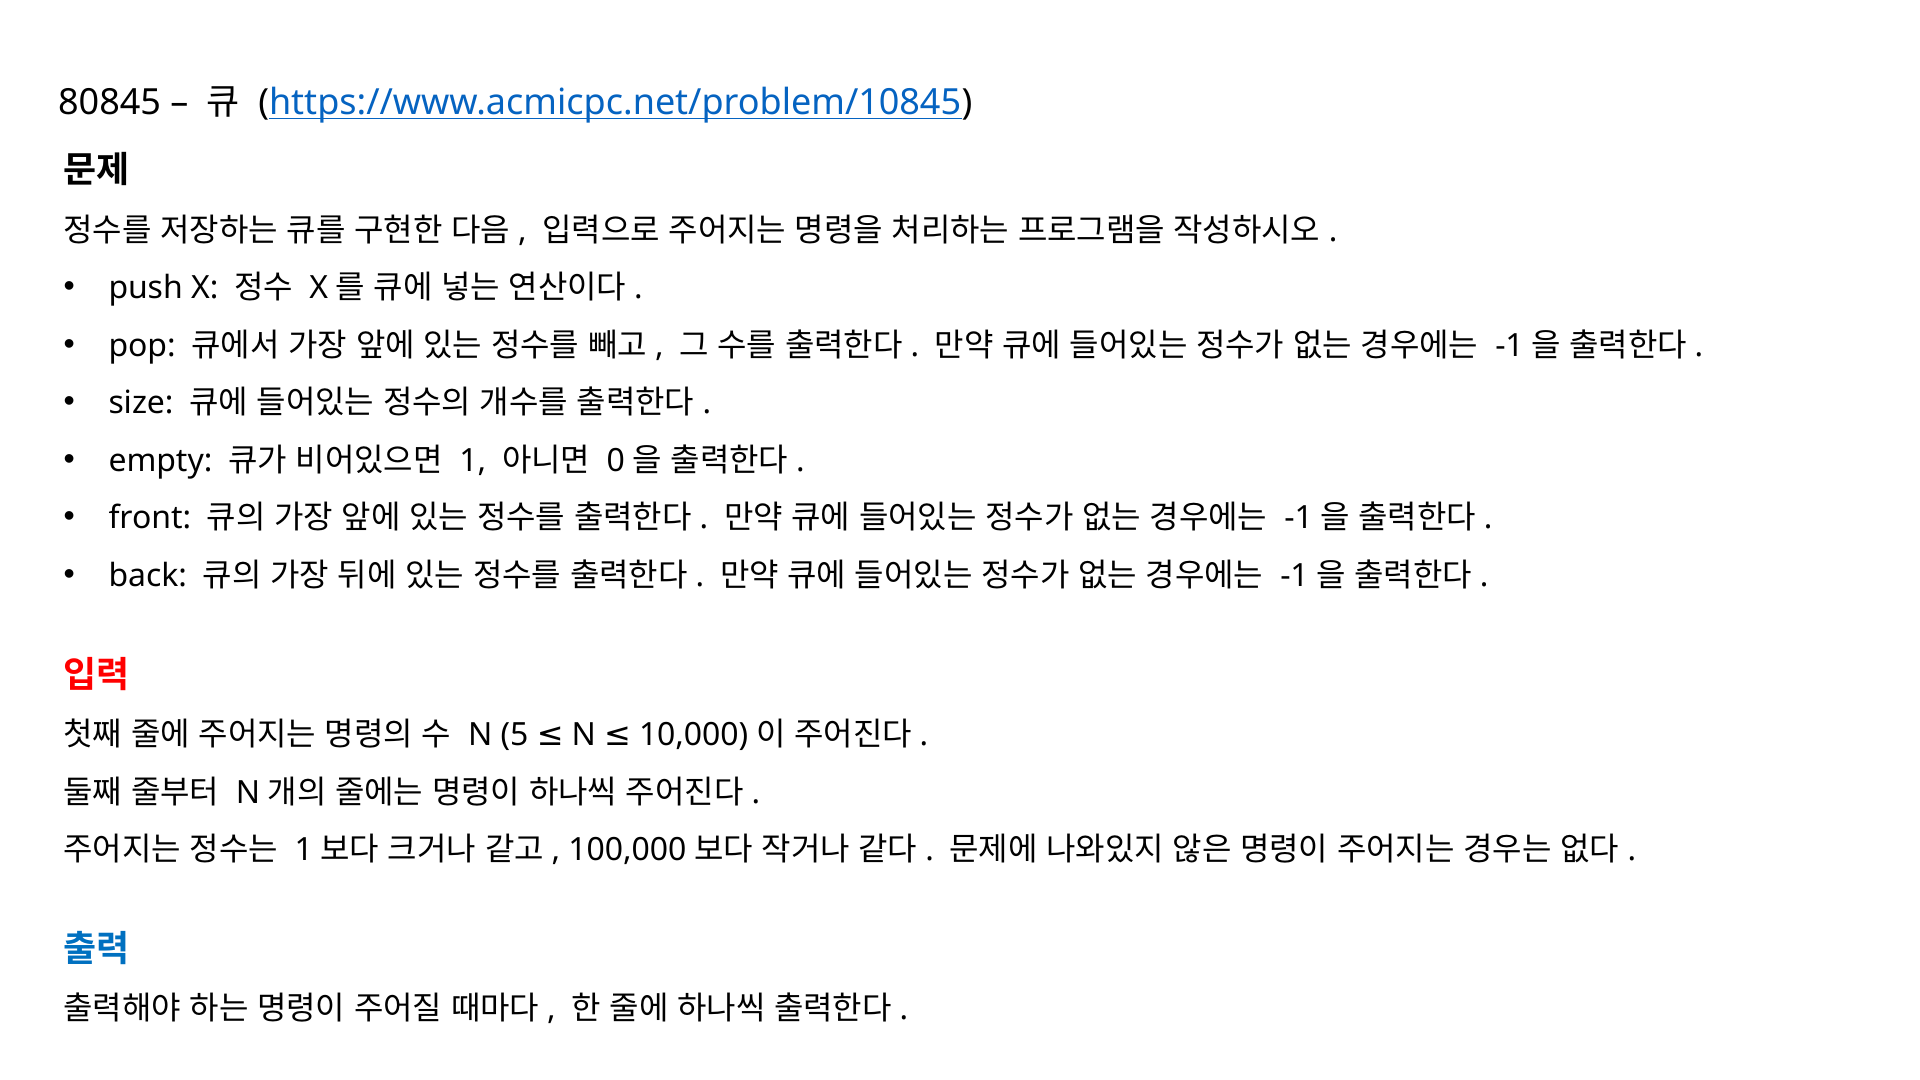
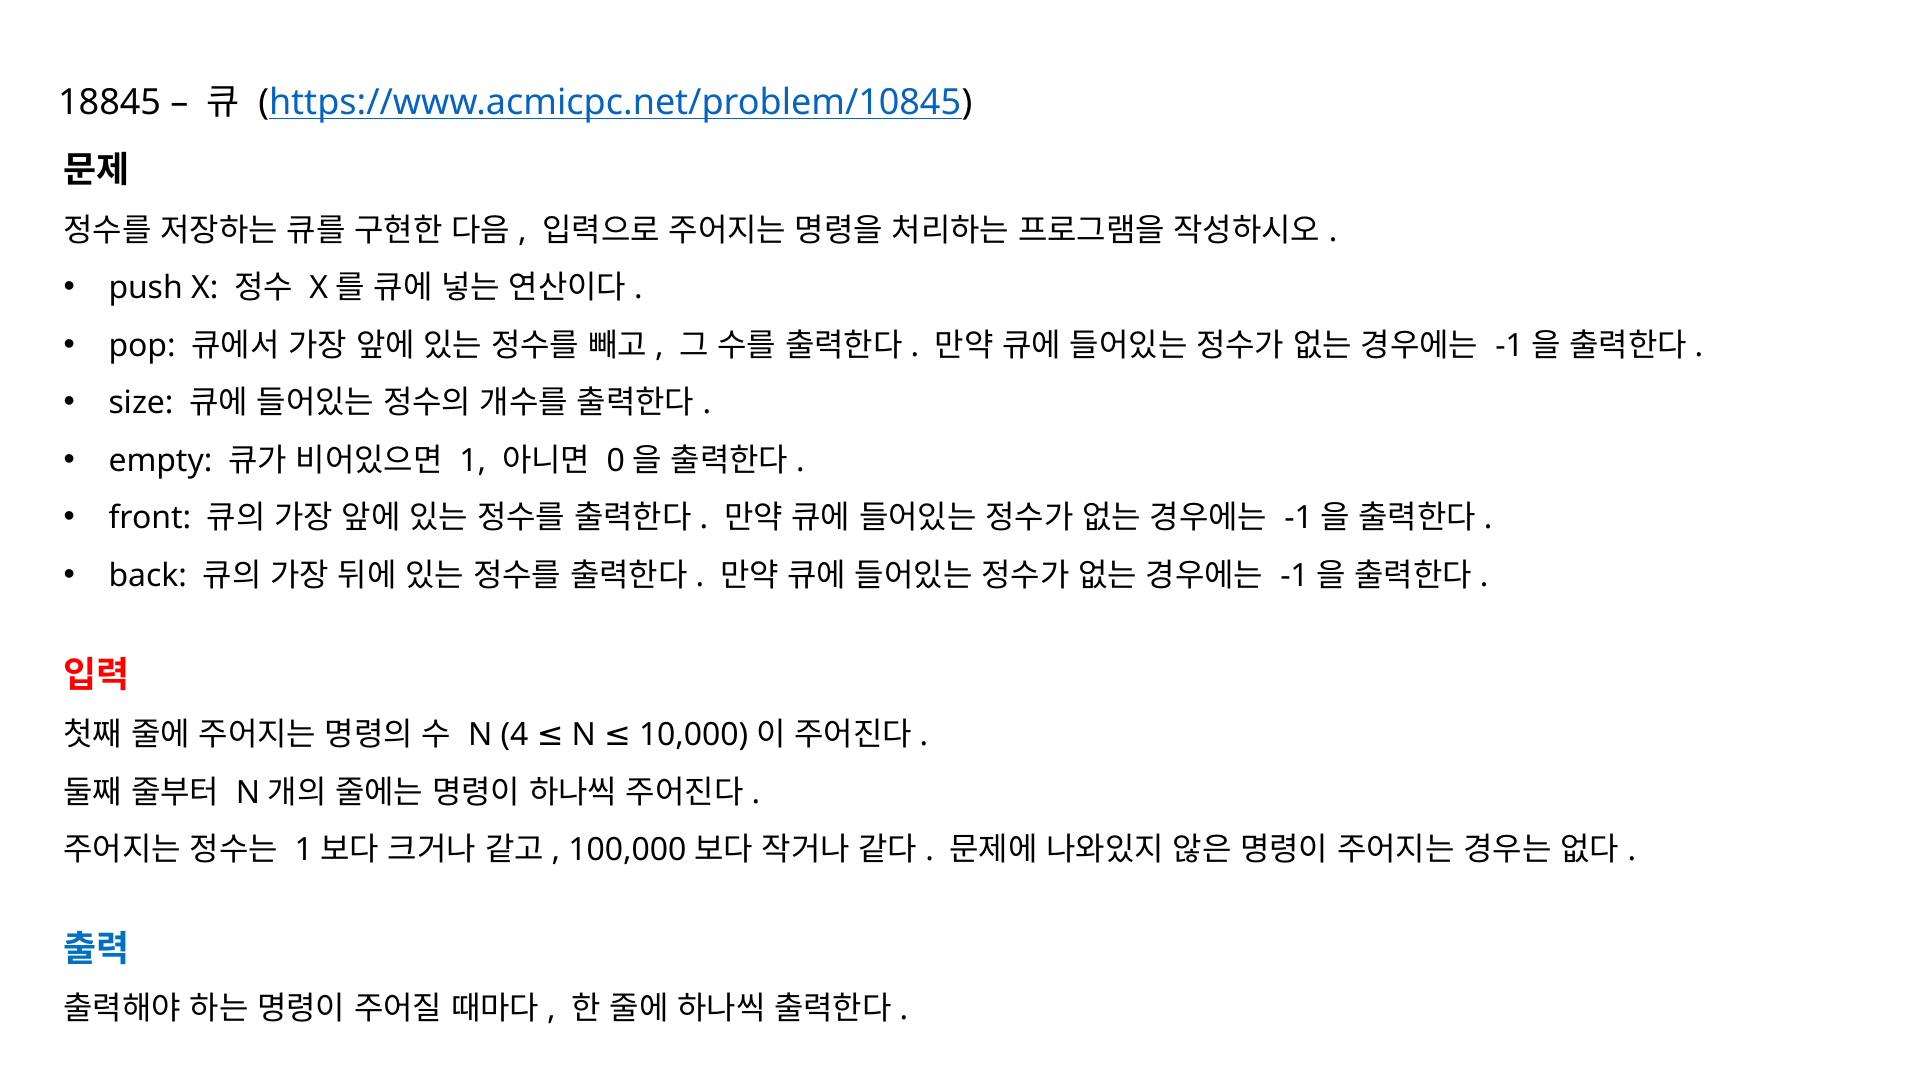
80845: 80845 -> 18845 (110, 102)
5: 5 -> 4 (515, 735)
